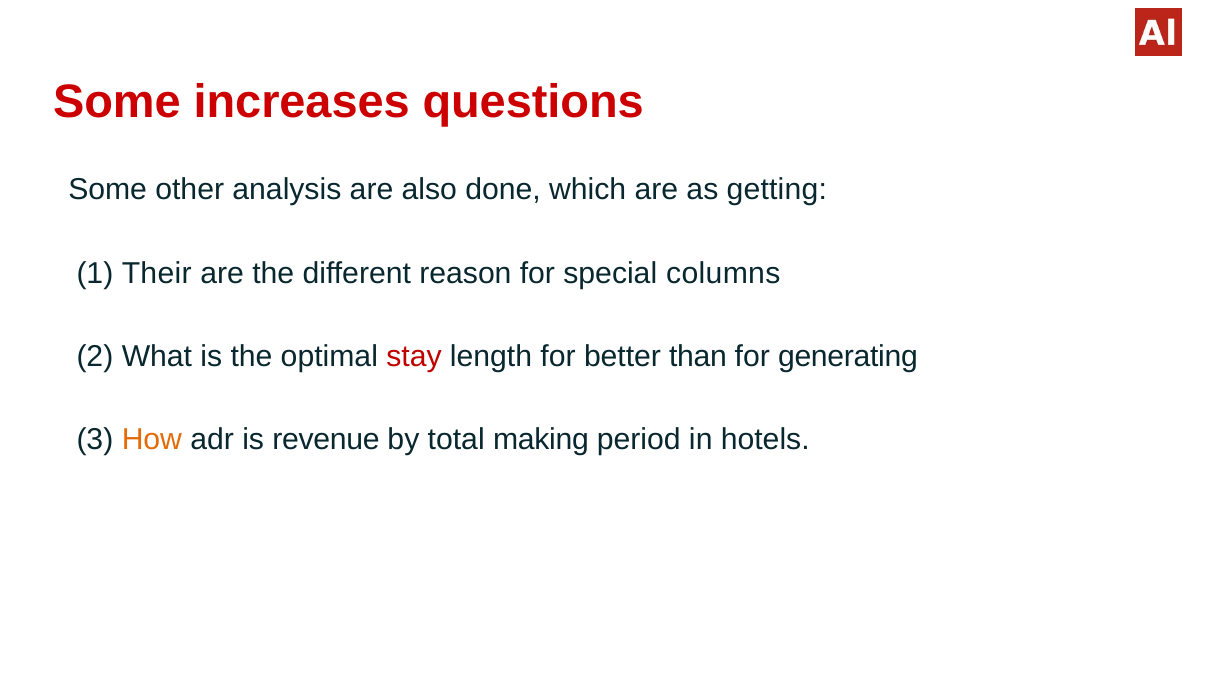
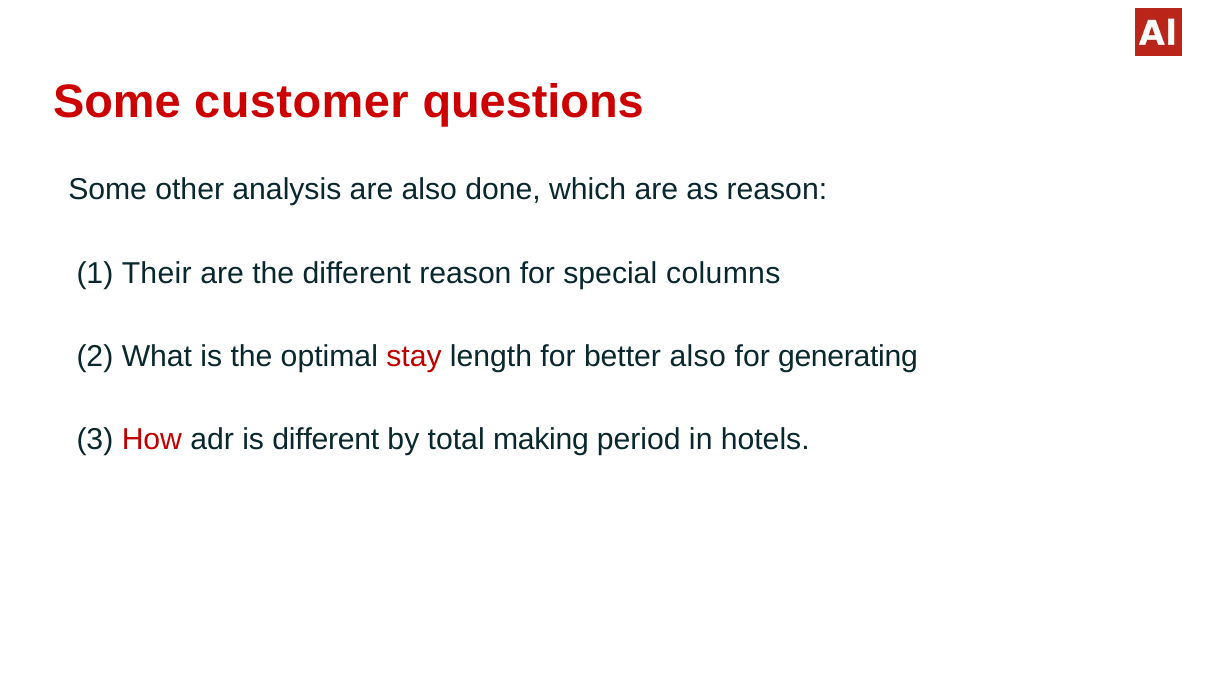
increases: increases -> customer (301, 102)
as getting: getting -> reason (777, 190)
better than: than -> also (698, 356)
How colour: orange -> red (152, 440)
is revenue: revenue -> different (326, 440)
